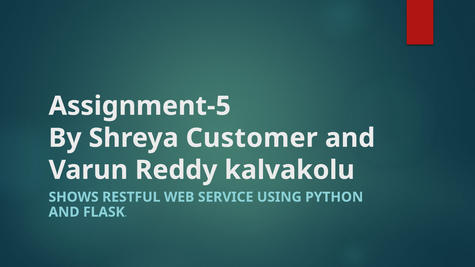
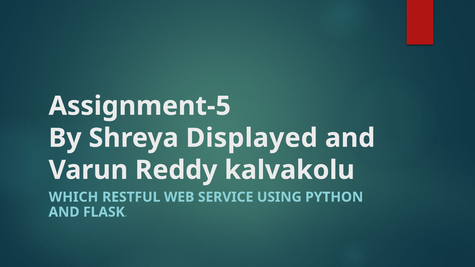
Customer: Customer -> Displayed (252, 138)
SHOWS: SHOWS -> WHICH (74, 197)
